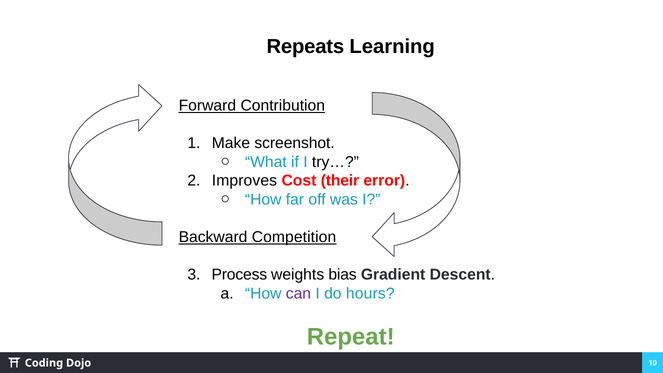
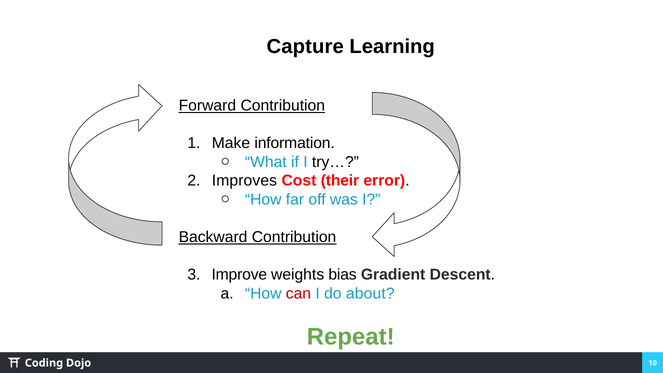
Repeats: Repeats -> Capture (305, 47)
screenshot: screenshot -> information (295, 143)
Backward Competition: Competition -> Contribution (294, 237)
Process: Process -> Improve (239, 275)
can colour: purple -> red (298, 294)
hours: hours -> about (370, 294)
